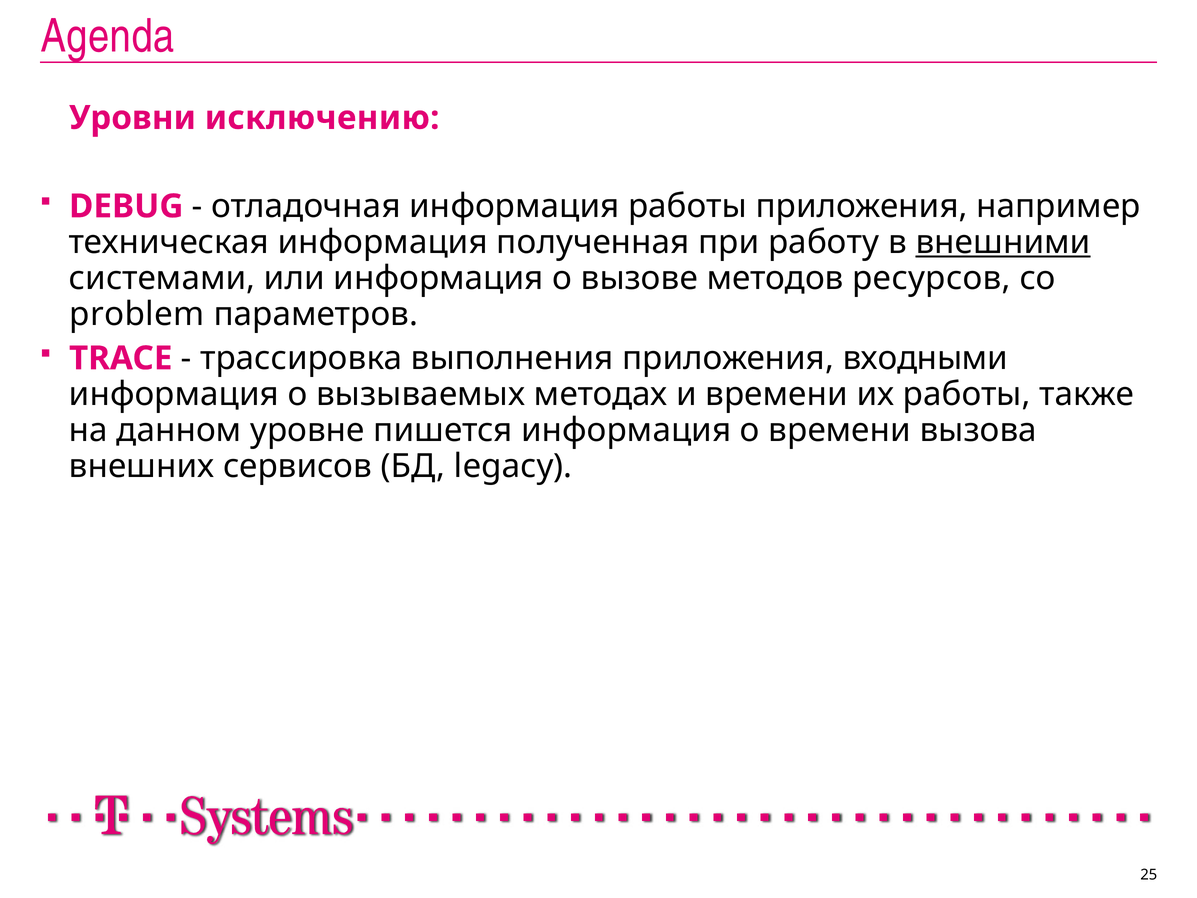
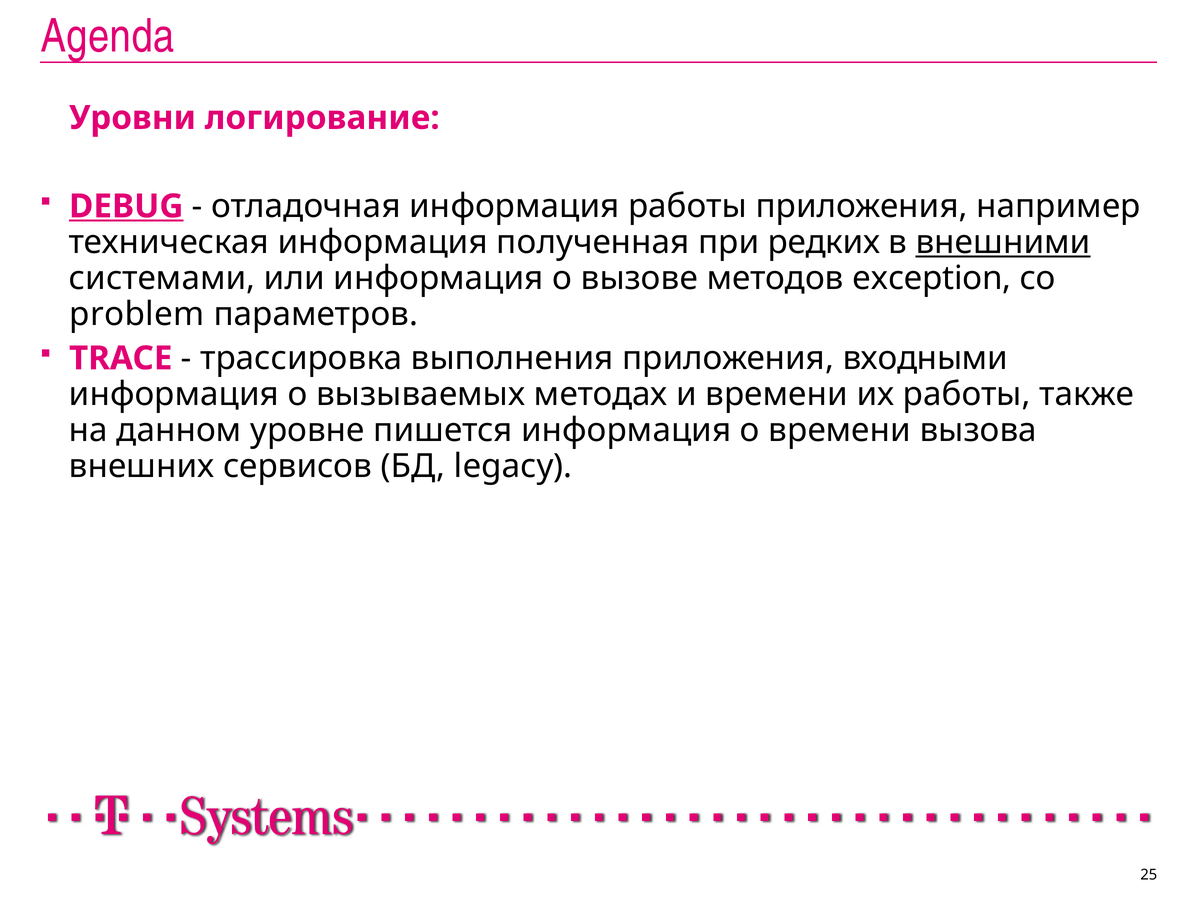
исключению: исключению -> логирование (322, 118)
DEBUG underline: none -> present (126, 206)
работу: работу -> редких (824, 242)
ресурсов: ресурсов -> exception (932, 278)
